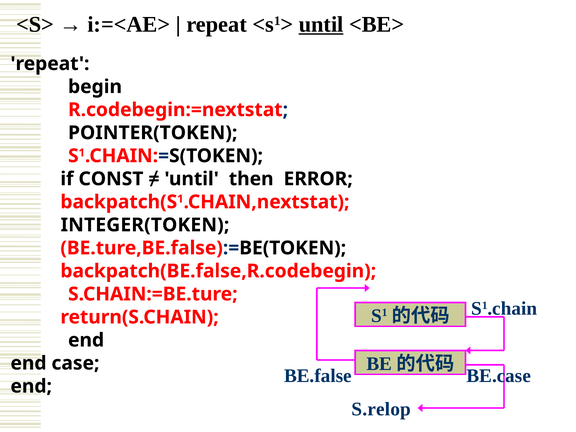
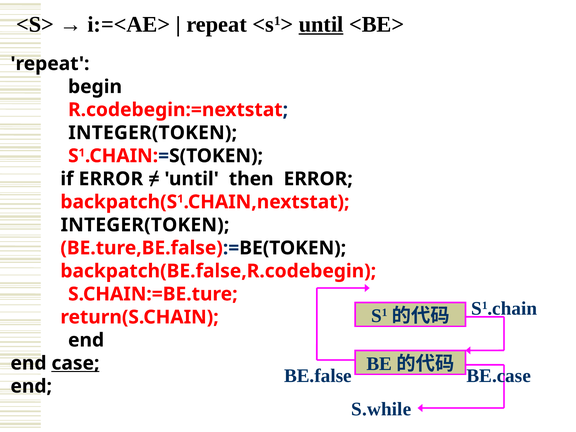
POINTER(TOKEN: POINTER(TOKEN -> INTEGER(TOKEN (153, 133)
if CONST: CONST -> ERROR (111, 179)
case underline: none -> present (75, 363)
S.relop: S.relop -> S.while (381, 409)
